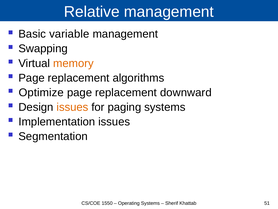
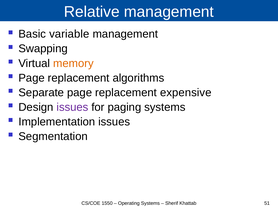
Optimize: Optimize -> Separate (41, 92)
downward: downward -> expensive (186, 92)
issues colour: orange -> purple (72, 107)
